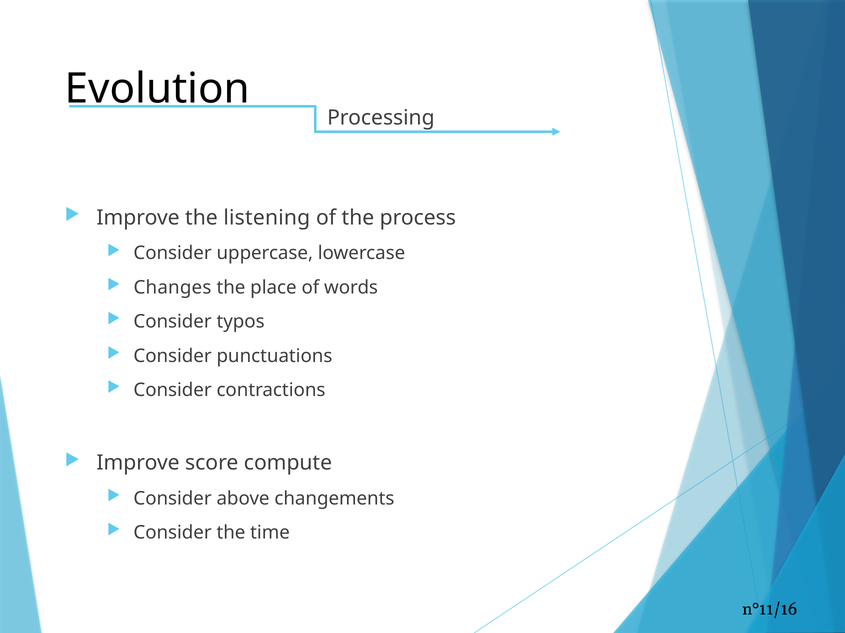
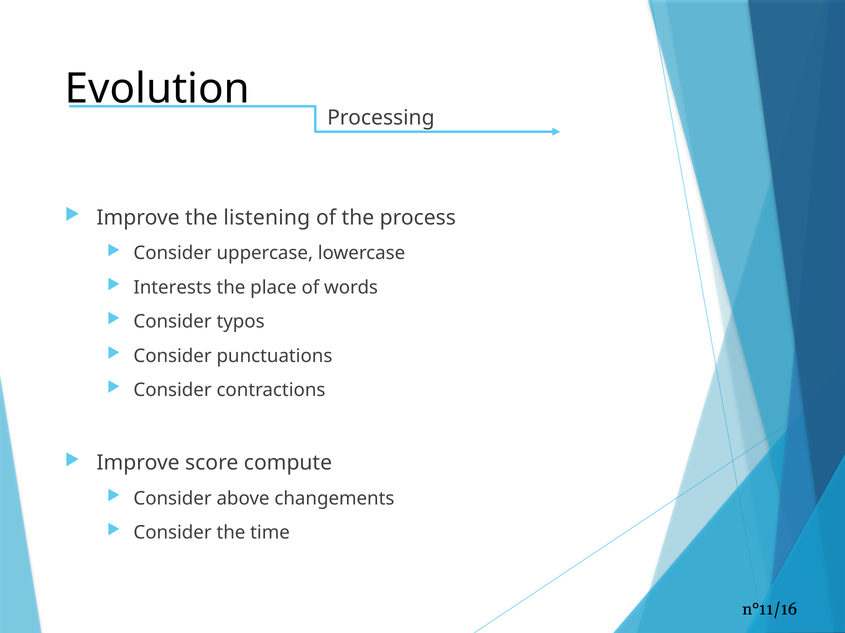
Changes: Changes -> Interests (173, 288)
